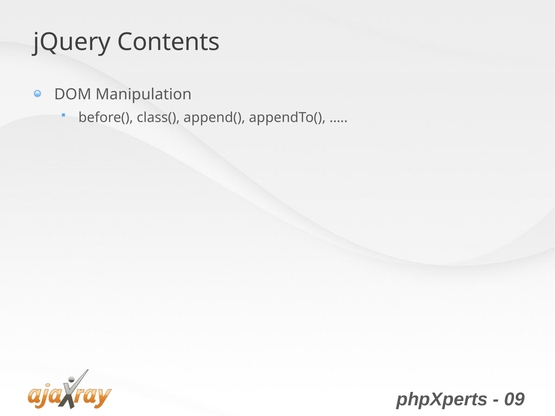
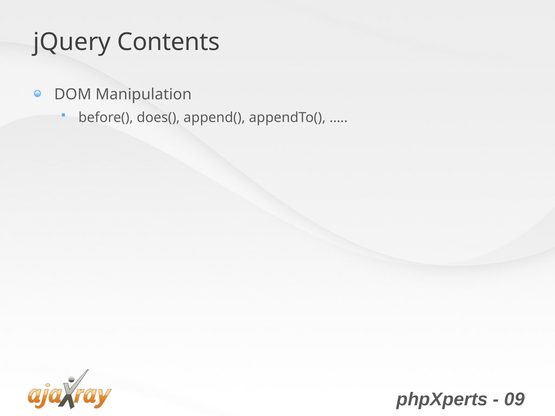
class(: class( -> does( (158, 118)
